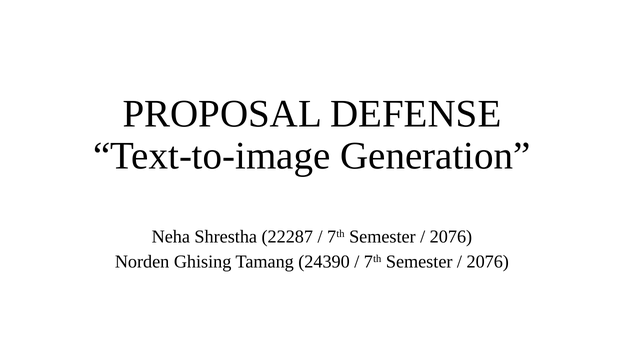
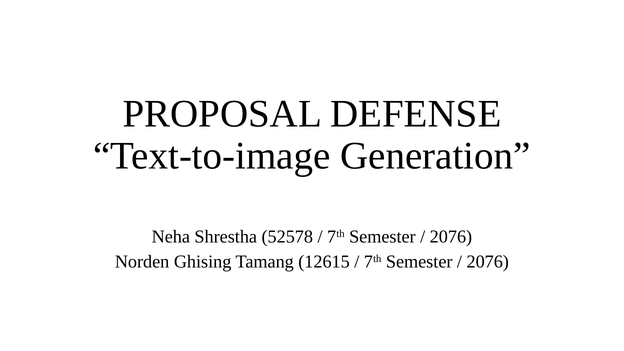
22287: 22287 -> 52578 (287, 237)
24390: 24390 -> 12615 (324, 262)
